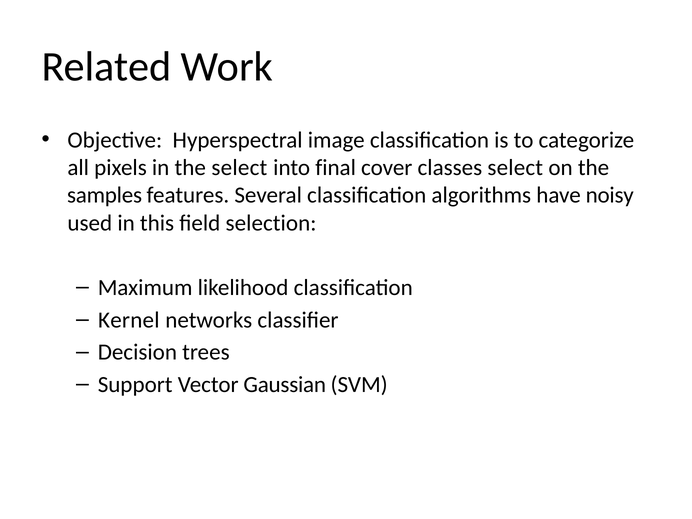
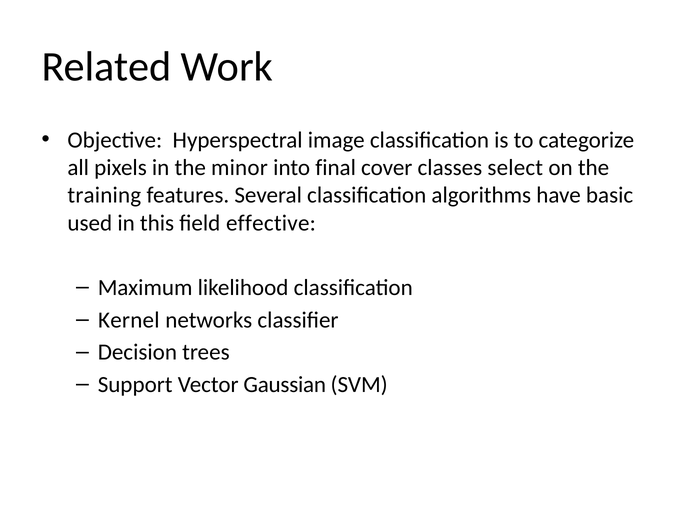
the select: select -> minor (239, 168)
samples: samples -> training (104, 195)
noisy: noisy -> basic (610, 195)
selection: selection -> effective (271, 223)
